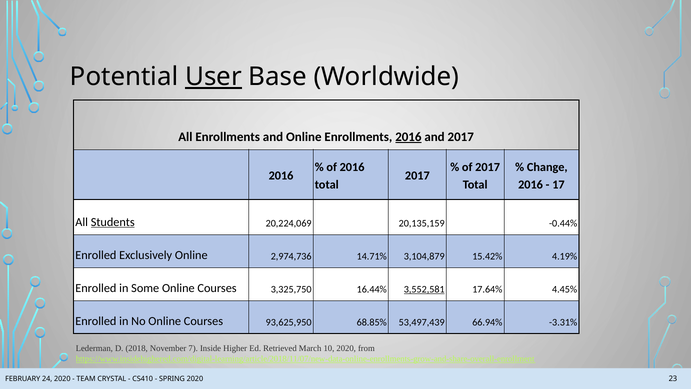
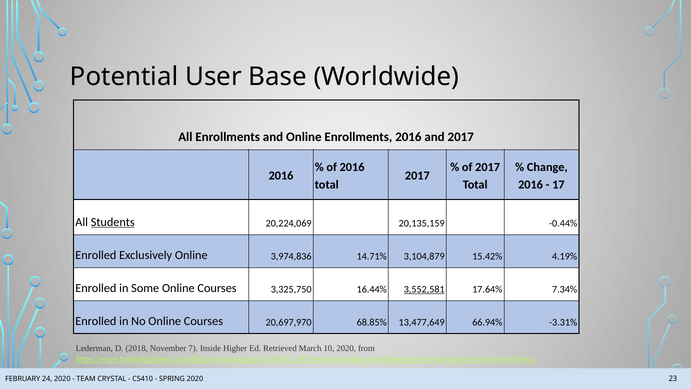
User underline: present -> none (213, 77)
2016 underline: present -> none (408, 137)
2,974,736: 2,974,736 -> 3,974,836 (291, 256)
4.45%: 4.45% -> 7.34% (565, 289)
93,625,950: 93,625,950 -> 20,697,970 (289, 322)
53,497,439: 53,497,439 -> 13,477,649 (422, 322)
